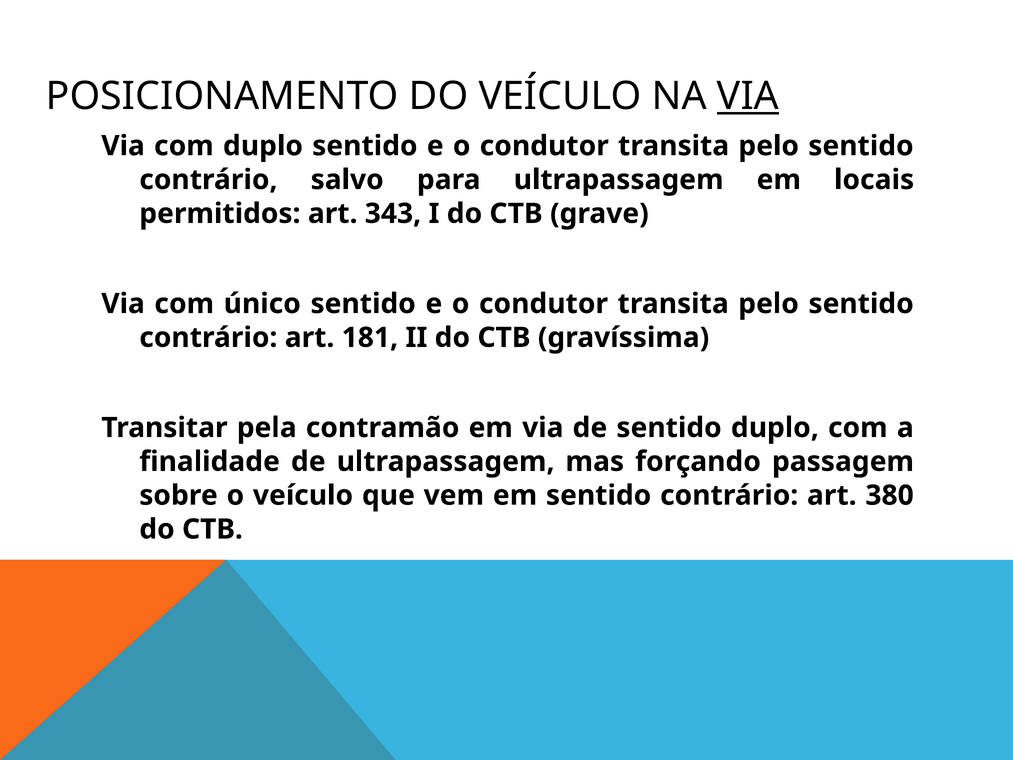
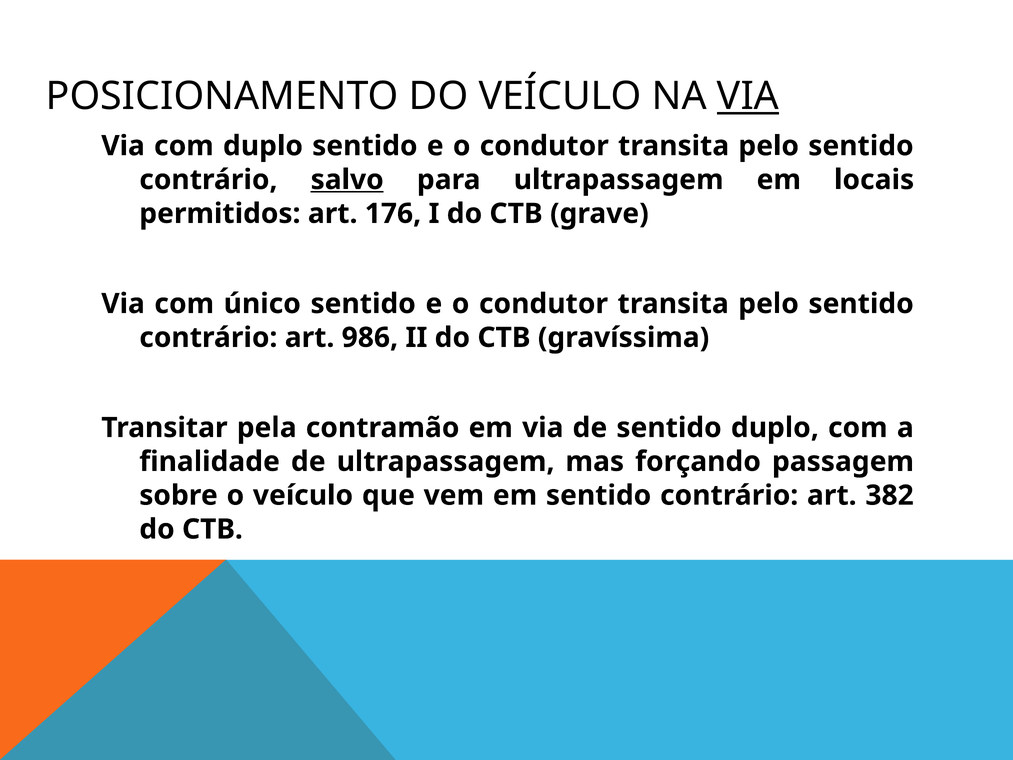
salvo underline: none -> present (347, 180)
343: 343 -> 176 (393, 214)
181: 181 -> 986 (370, 337)
380: 380 -> 382 (890, 495)
